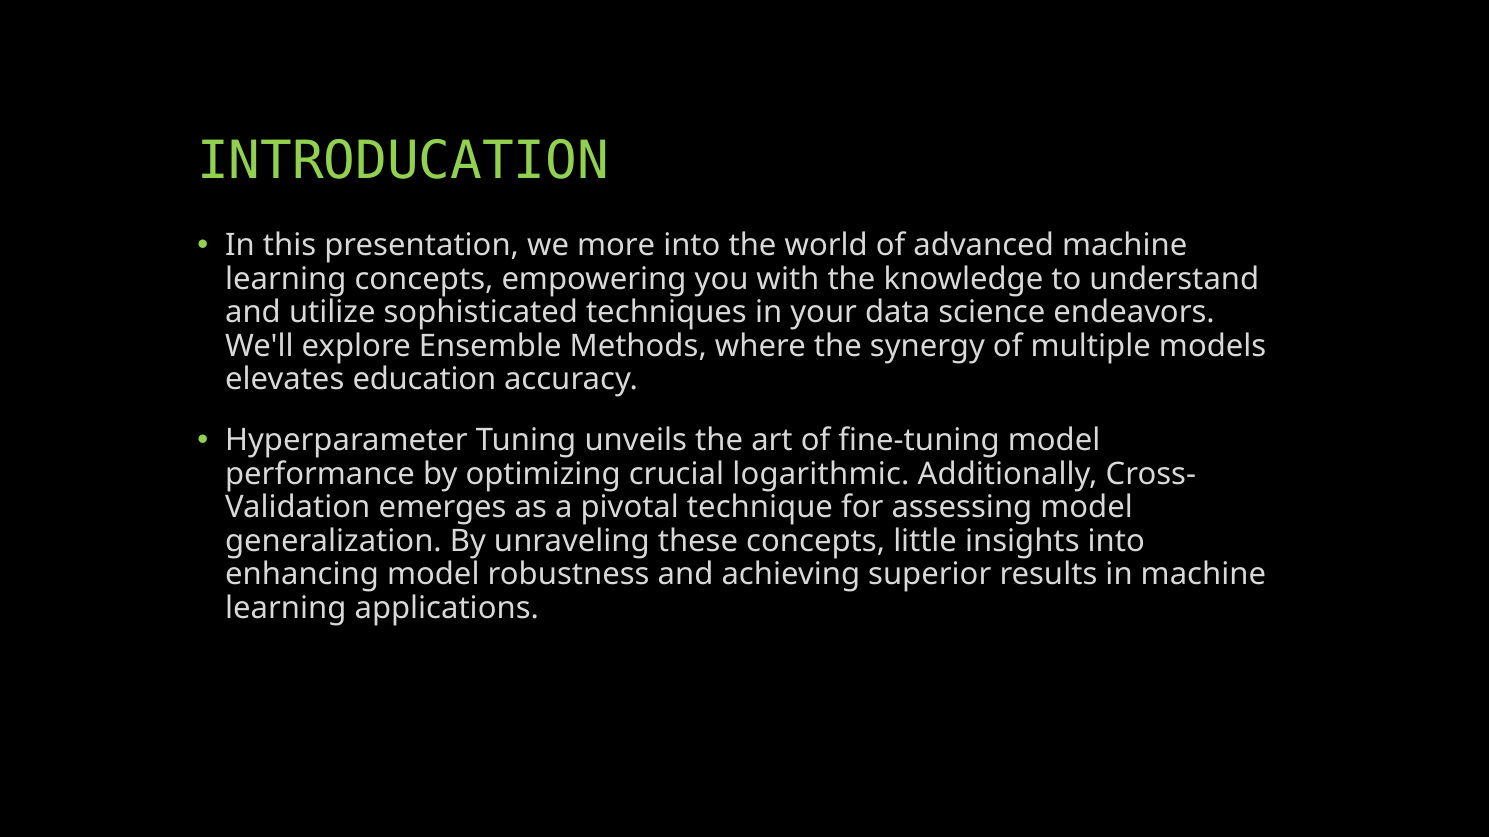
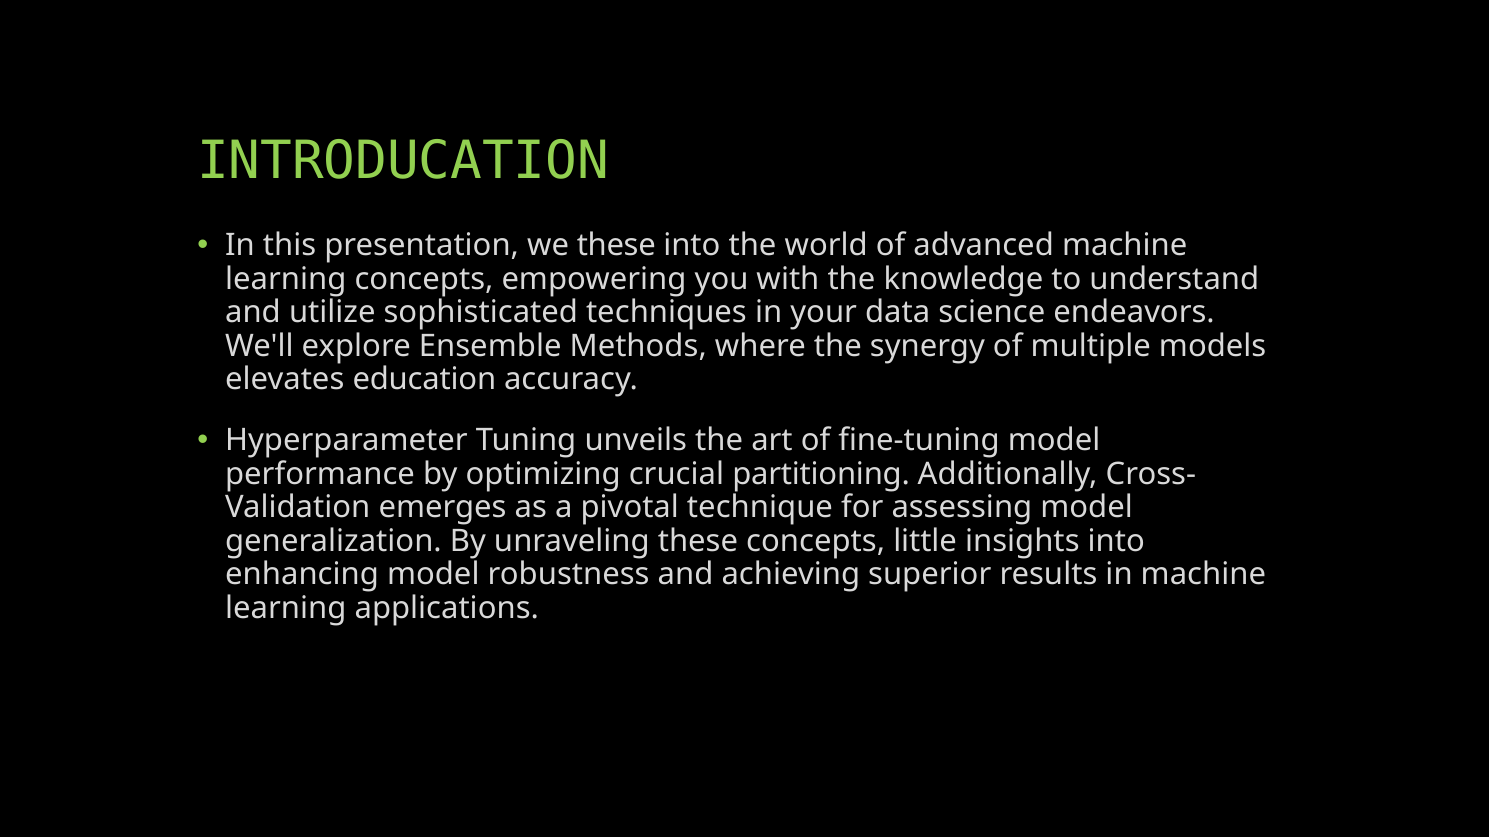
we more: more -> these (616, 246)
logarithmic: logarithmic -> partitioning (821, 474)
